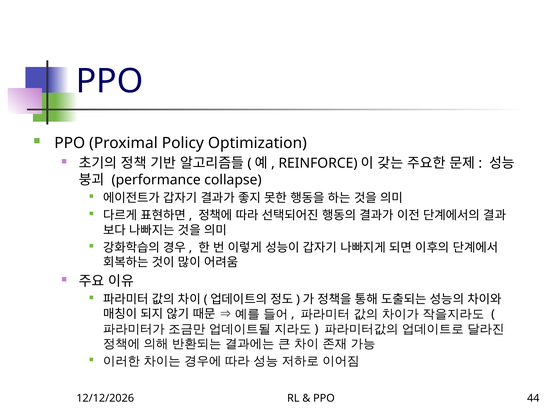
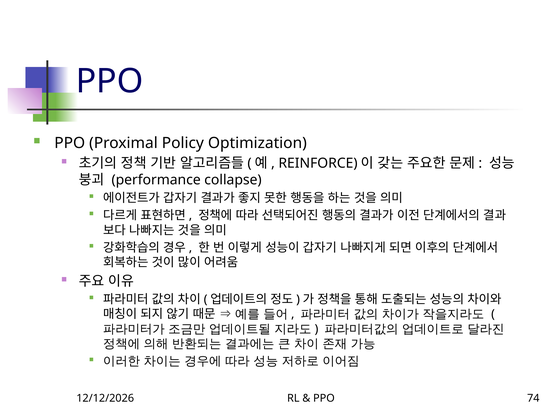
44: 44 -> 74 (533, 398)
